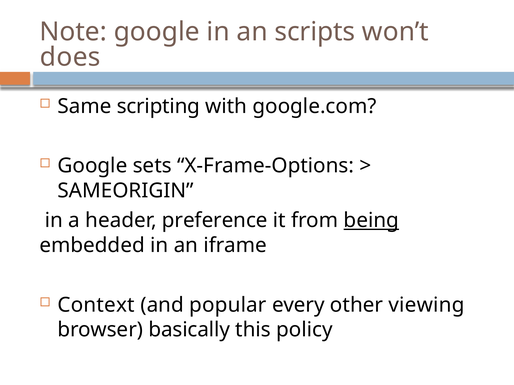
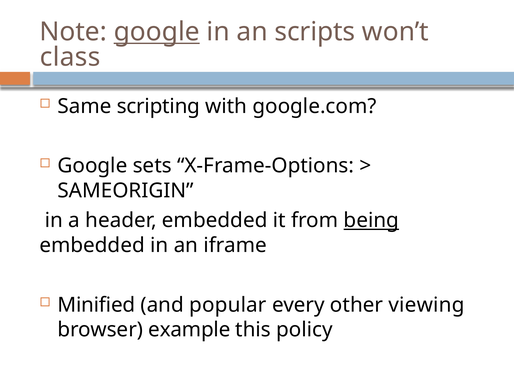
google underline: none -> present (157, 32)
does: does -> class (70, 57)
header preference: preference -> embedded (215, 221)
Context: Context -> Minified (96, 305)
basically: basically -> example (189, 330)
